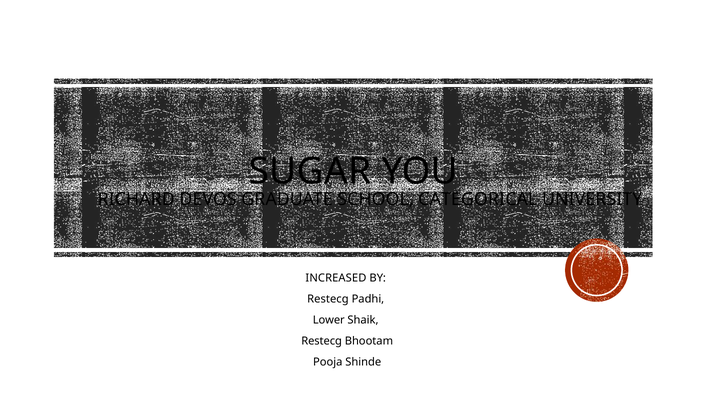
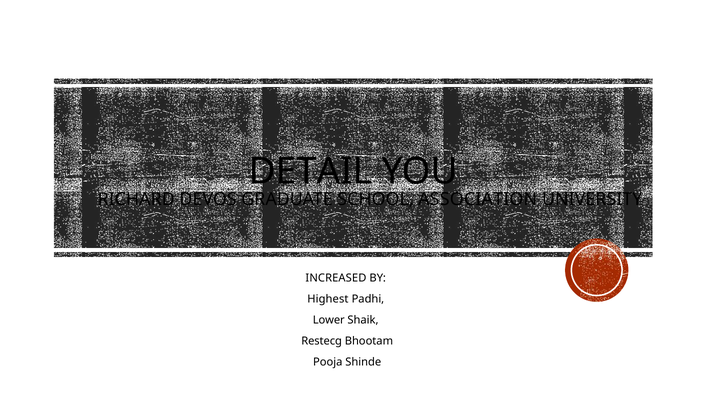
SUGAR: SUGAR -> DETAIL (310, 171)
CATEGORICAL: CATEGORICAL -> ASSOCIATION (478, 199)
Restecg: Restecg -> Highest (328, 299)
